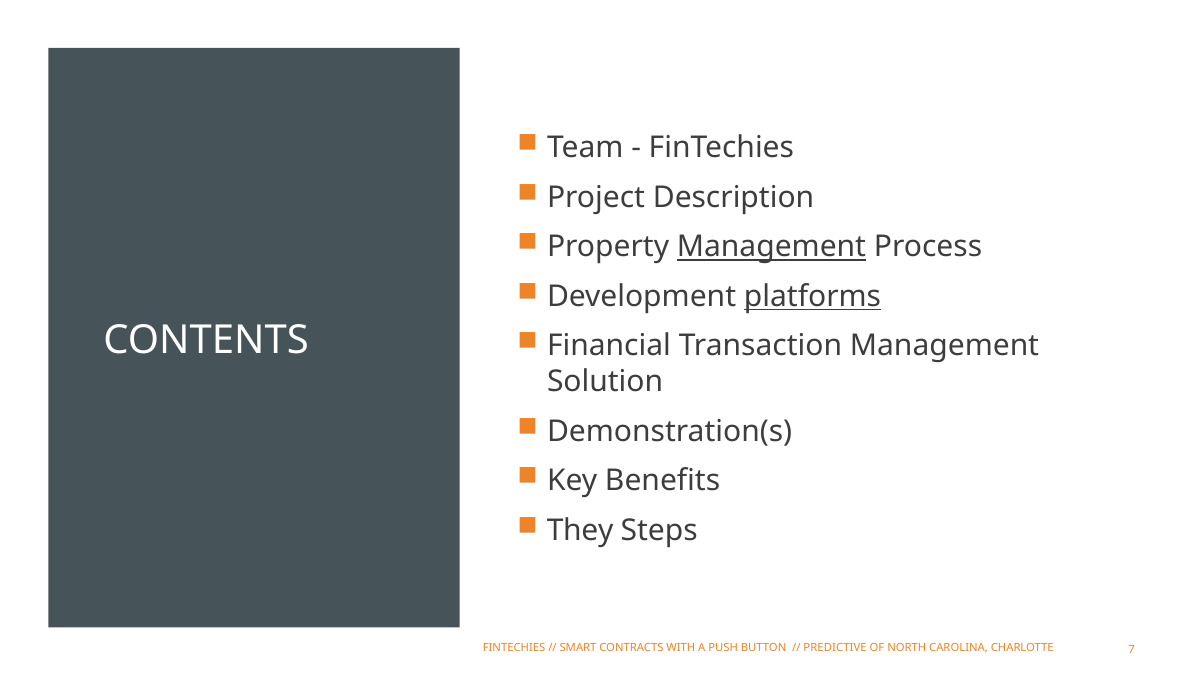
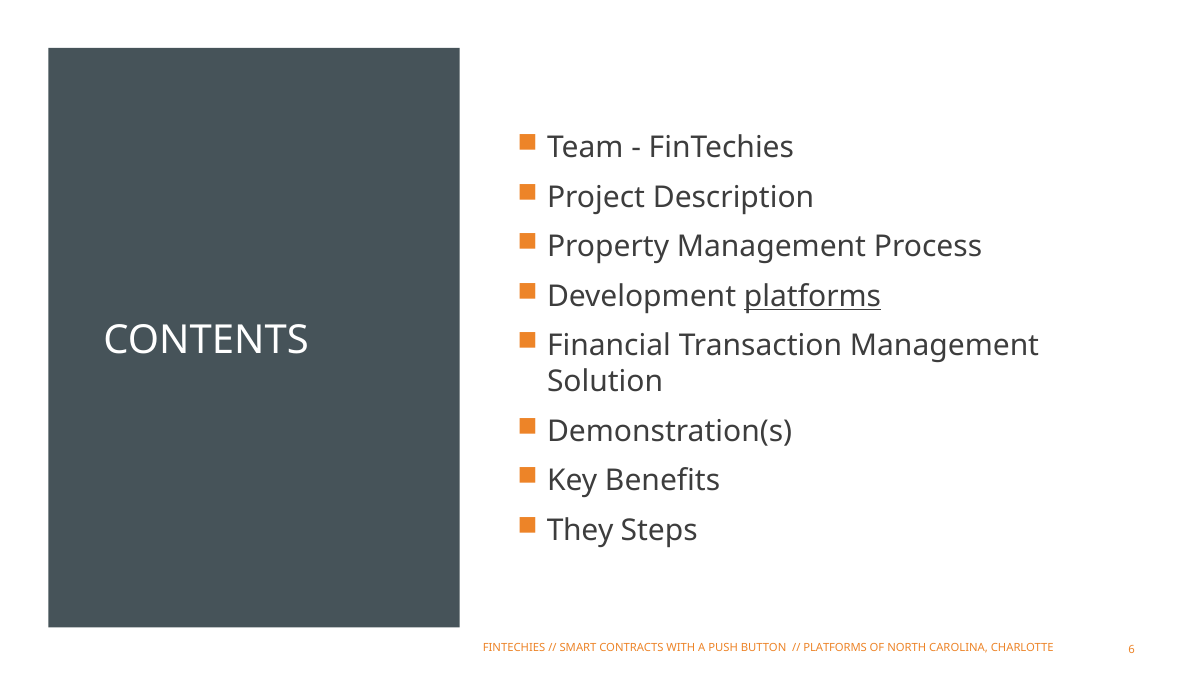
Management underline: present -> none (771, 247)
PREDICTIVE: PREDICTIVE -> PLATFORMS (835, 648)
7: 7 -> 6 (1132, 651)
